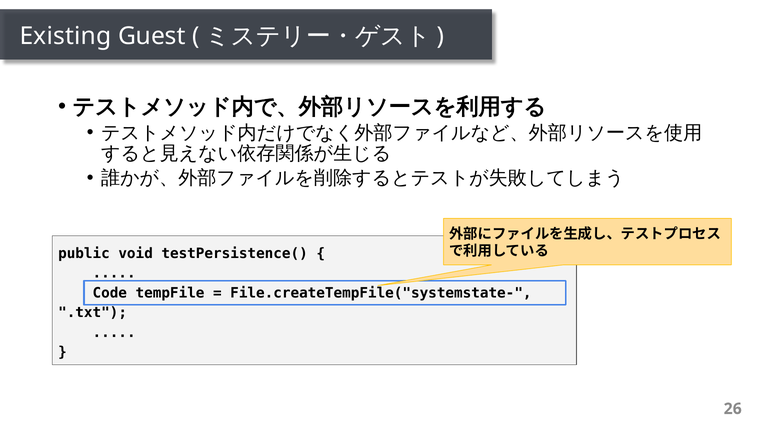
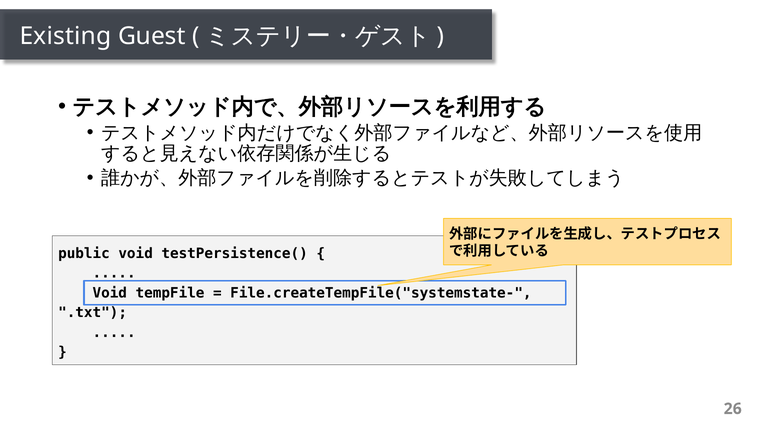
Code: Code -> Void (110, 293)
